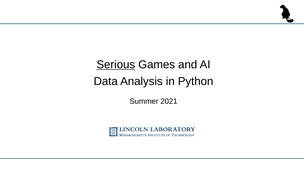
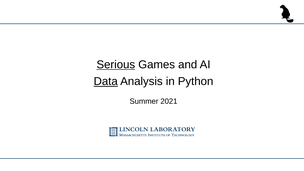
Data underline: none -> present (106, 81)
